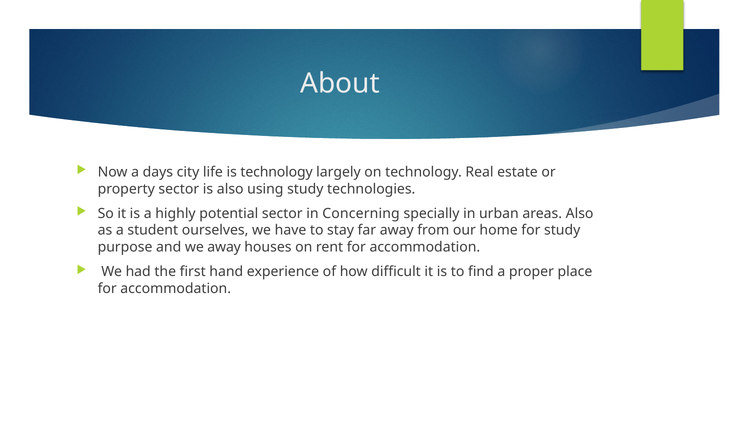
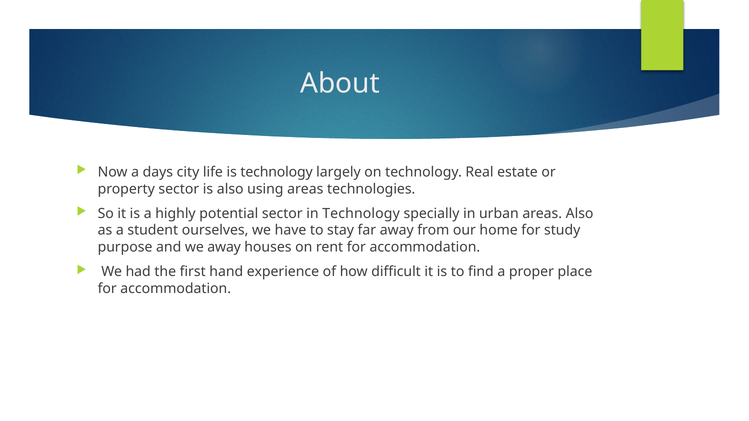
using study: study -> areas (305, 189)
in Concerning: Concerning -> Technology (361, 214)
